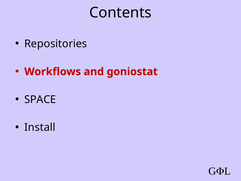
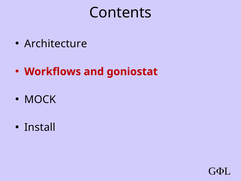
Repositories: Repositories -> Architecture (56, 44)
SPACE: SPACE -> MOCK (40, 99)
